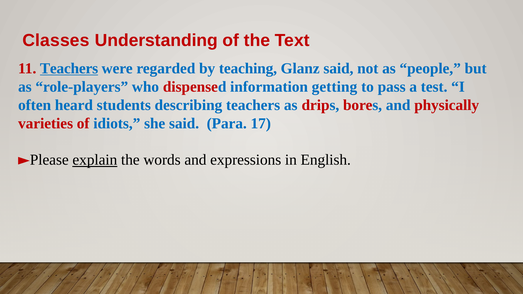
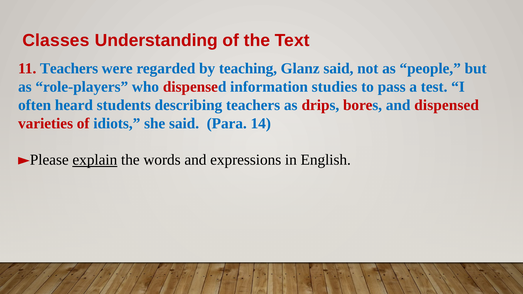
Teachers underline: present -> none (69, 68)
getting: getting -> studies (335, 87)
and physically: physically -> dispensed (447, 105)
17: 17 -> 14 (261, 123)
